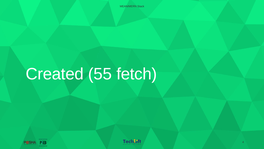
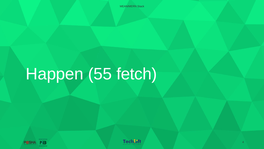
Created: Created -> Happen (55, 74)
